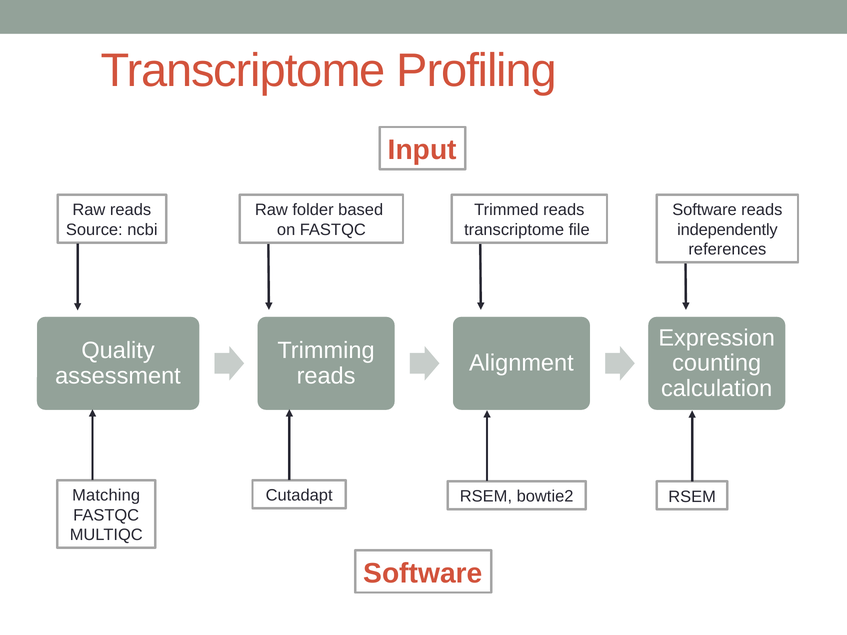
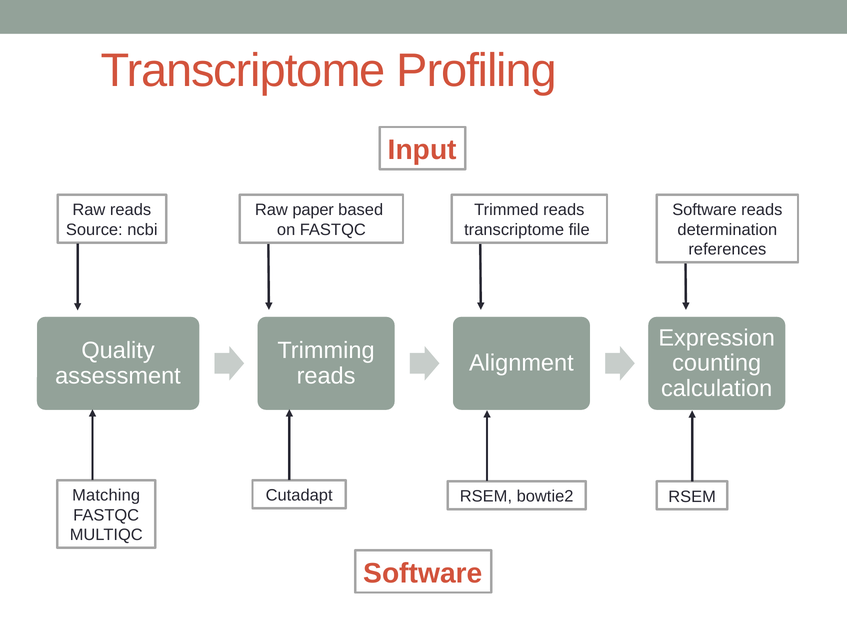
folder: folder -> paper (313, 210)
independently: independently -> determination (727, 230)
